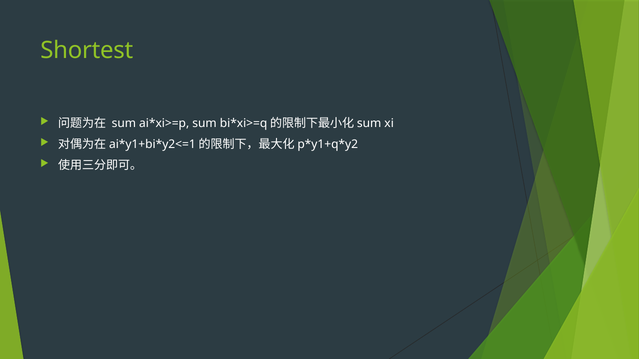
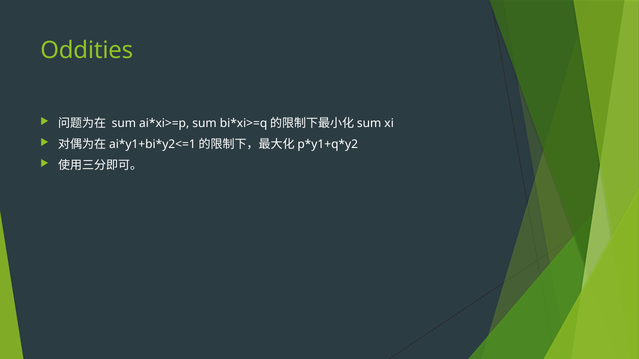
Shortest: Shortest -> Oddities (87, 50)
